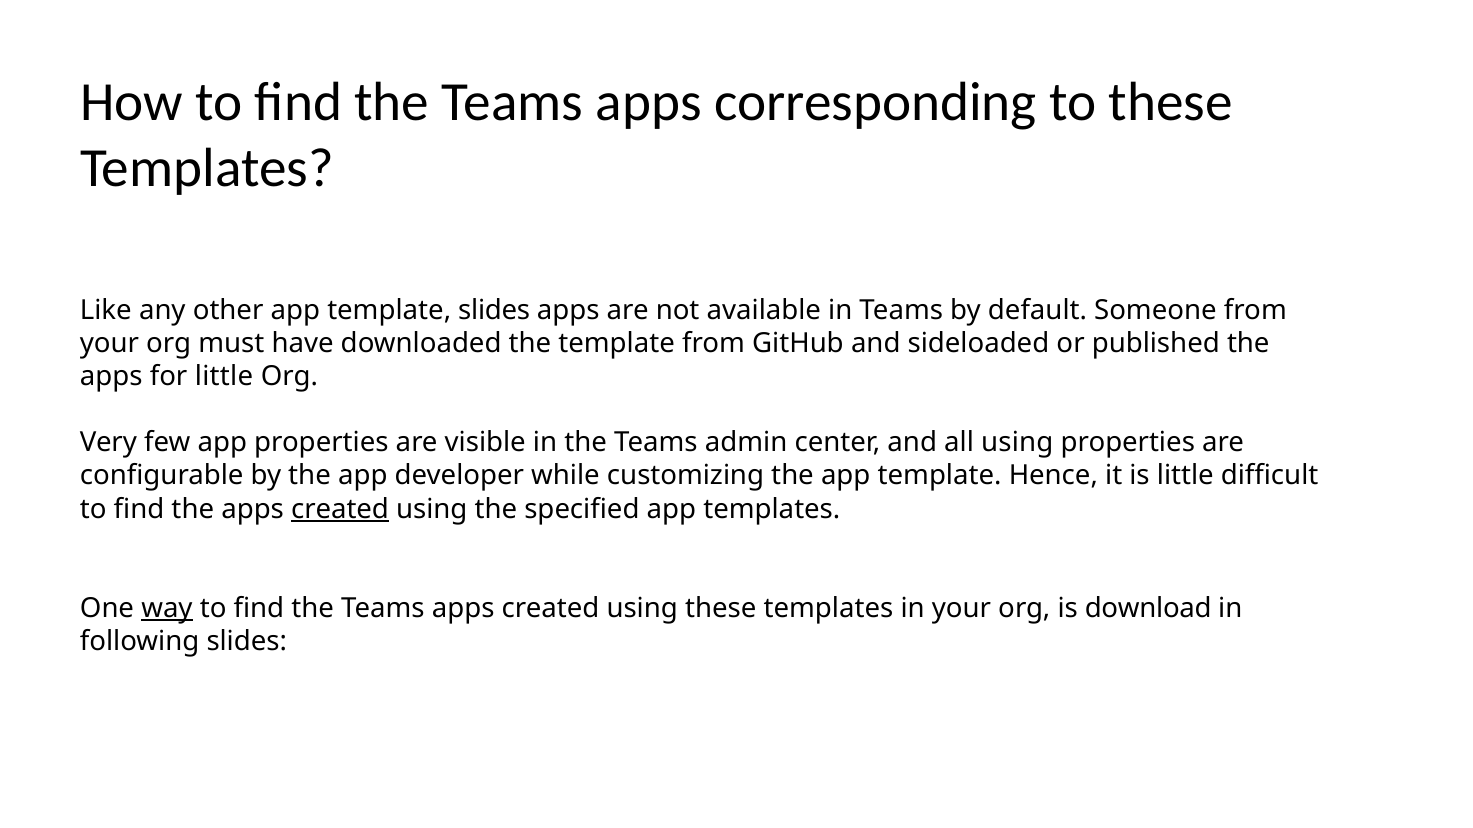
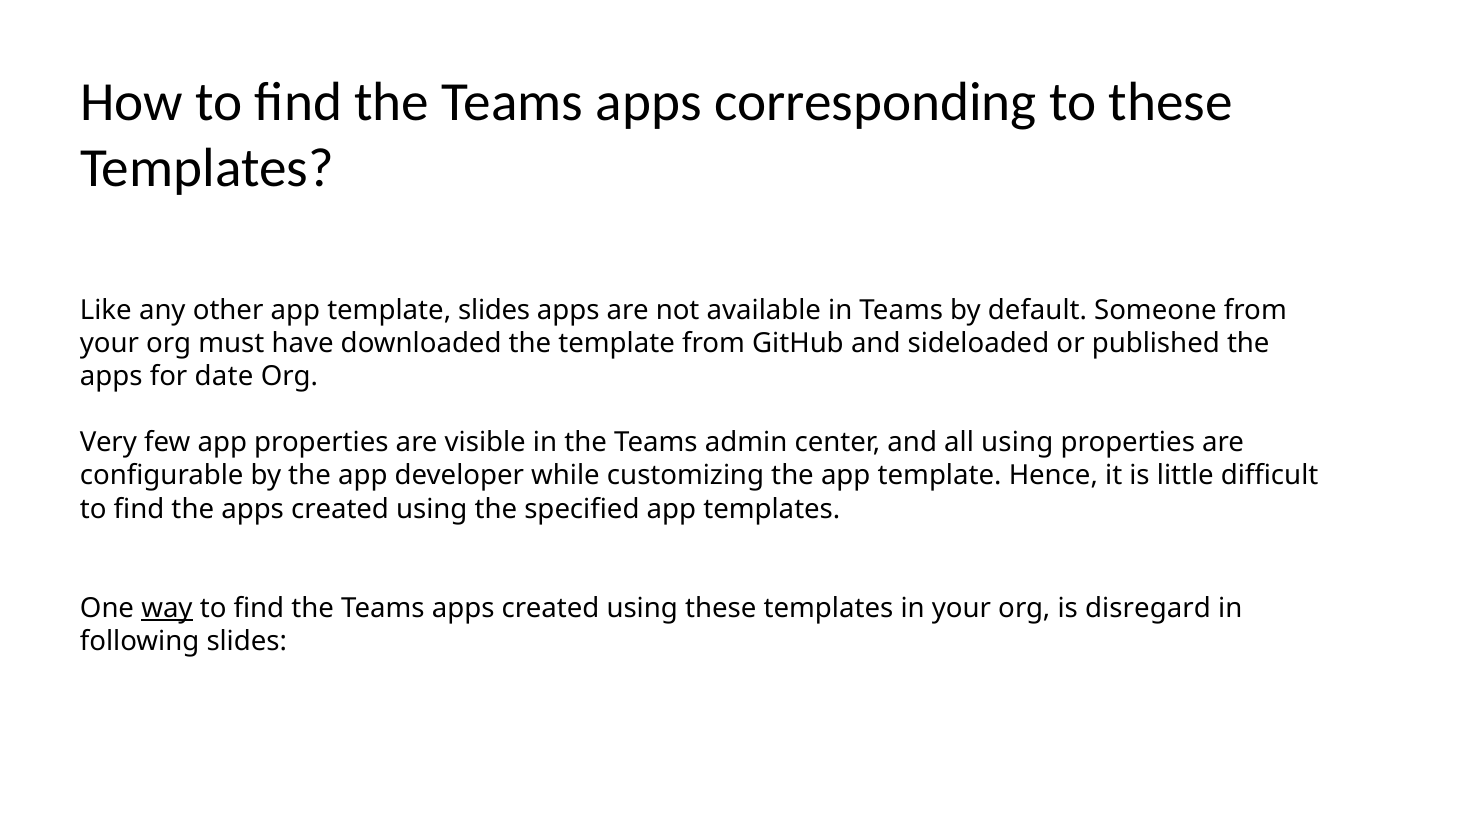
for little: little -> date (224, 377)
created underline: present -> none (340, 509)
download: download -> disregard (1148, 609)
